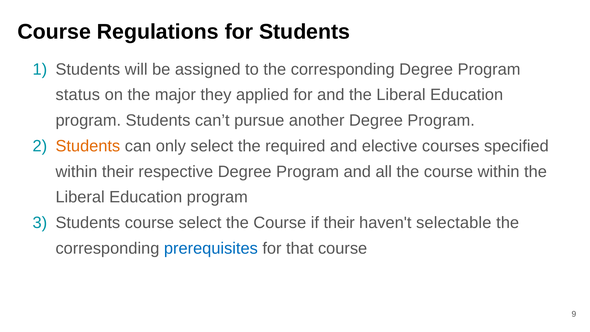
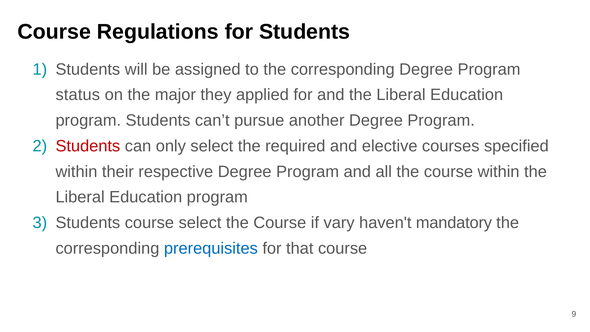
Students colour: orange -> red (88, 146)
if their: their -> vary (339, 223)
selectable: selectable -> mandatory (454, 223)
